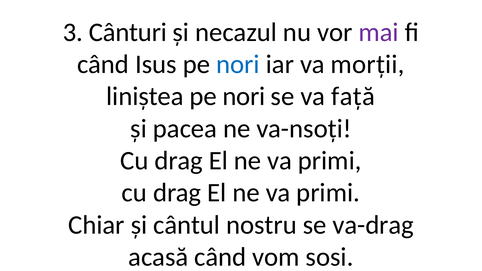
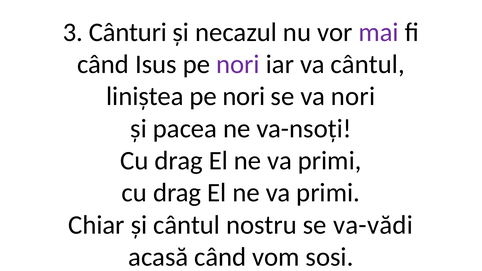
nori colour: blue -> purple (238, 64)
va morții: morții -> cântul (368, 64)
va față: față -> nori (353, 96)
va-drag: va-drag -> va-vădi (373, 225)
